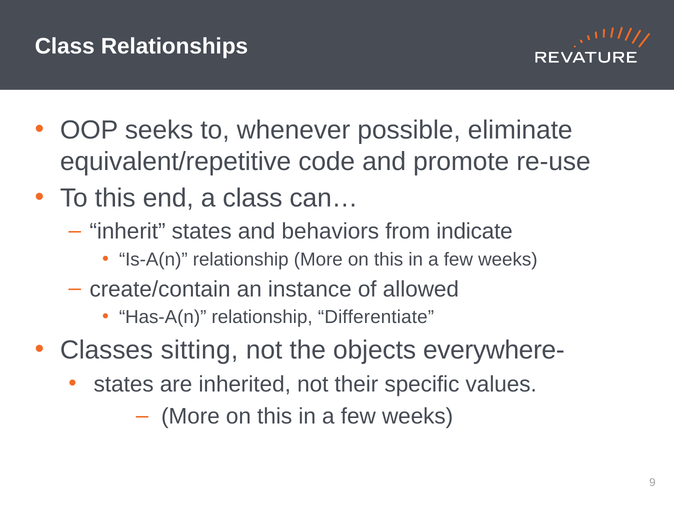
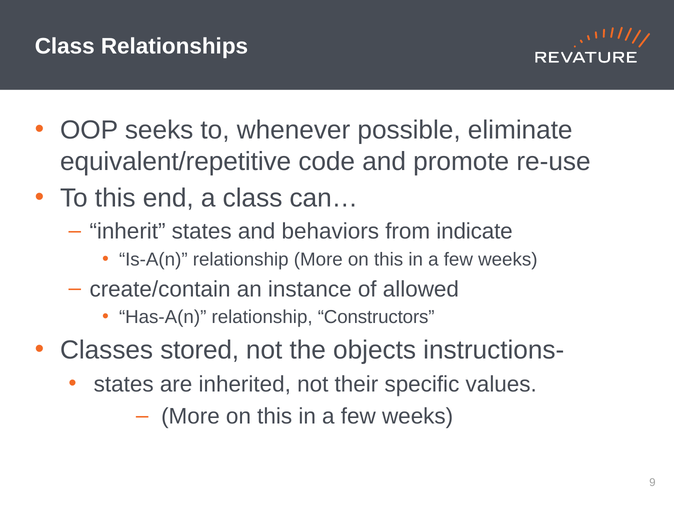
Differentiate: Differentiate -> Constructors (376, 318)
sitting: sitting -> stored (200, 350)
everywhere-: everywhere- -> instructions- (494, 350)
